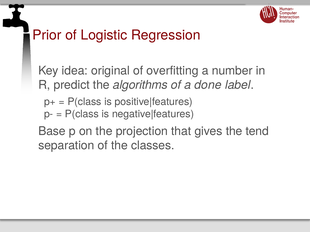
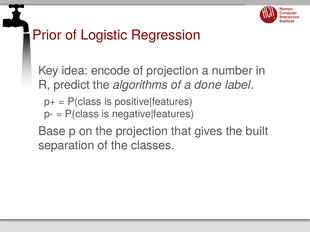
original: original -> encode (111, 71)
of overfitting: overfitting -> projection (172, 71)
tend: tend -> built (257, 131)
